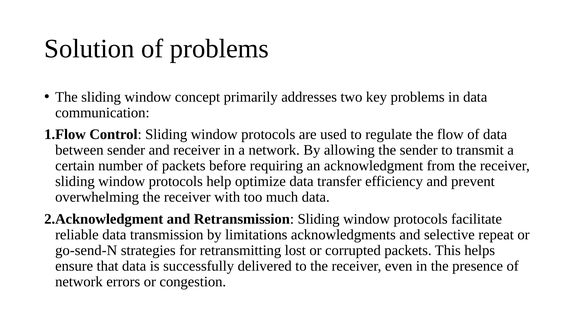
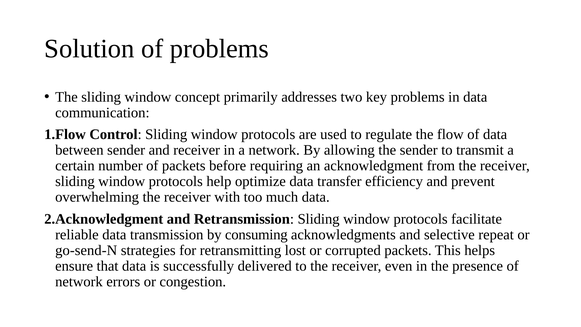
limitations: limitations -> consuming (256, 234)
